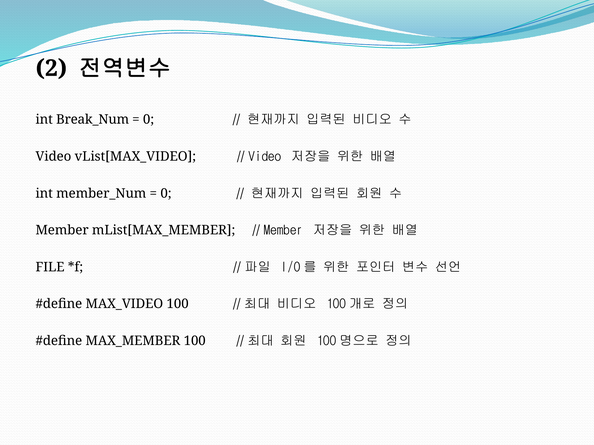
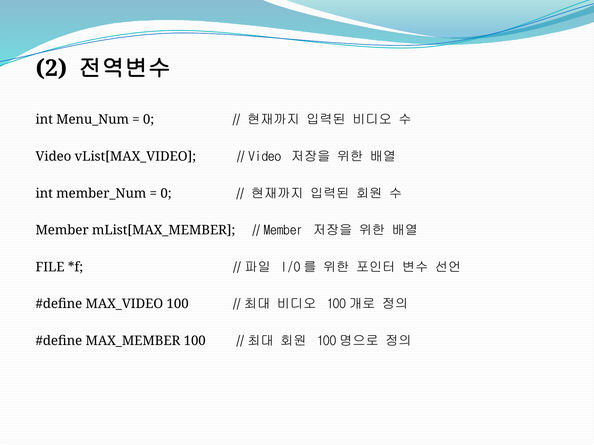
Break_Num: Break_Num -> Menu_Num (93, 120)
